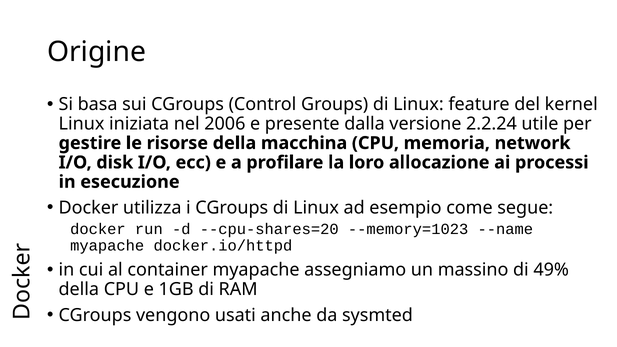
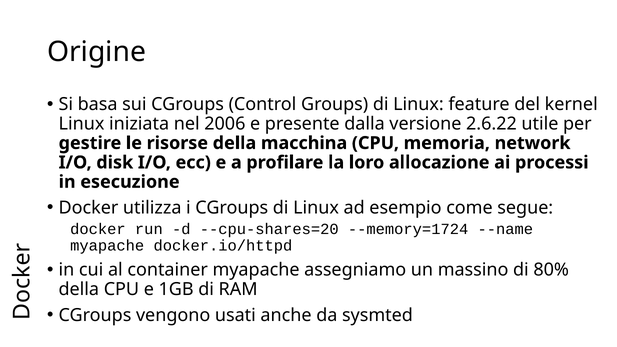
2.2.24: 2.2.24 -> 2.6.22 (491, 124)
--memory=1023: --memory=1023 -> --memory=1724 (408, 229)
49%: 49% -> 80% (551, 270)
